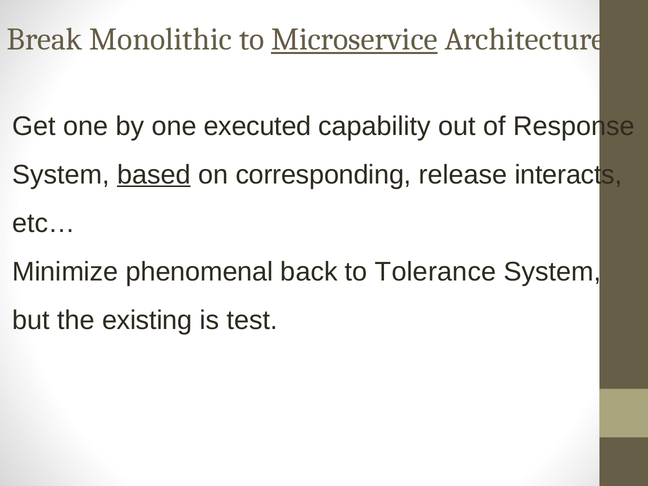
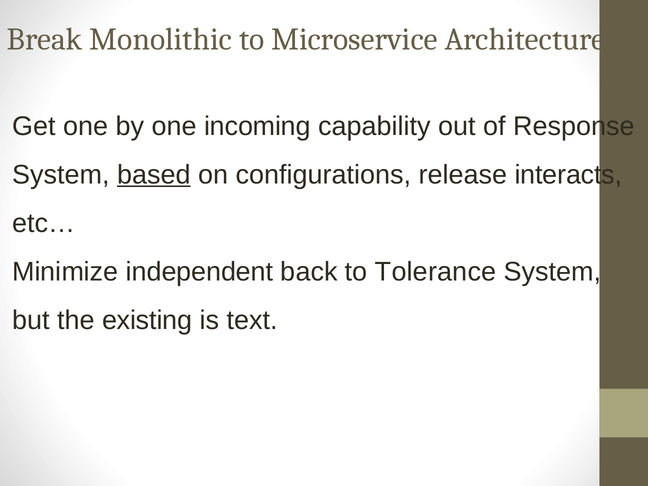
Microservice underline: present -> none (354, 39)
executed: executed -> incoming (257, 126)
corresponding: corresponding -> configurations (323, 175)
phenomenal: phenomenal -> independent (200, 272)
test: test -> text (252, 321)
